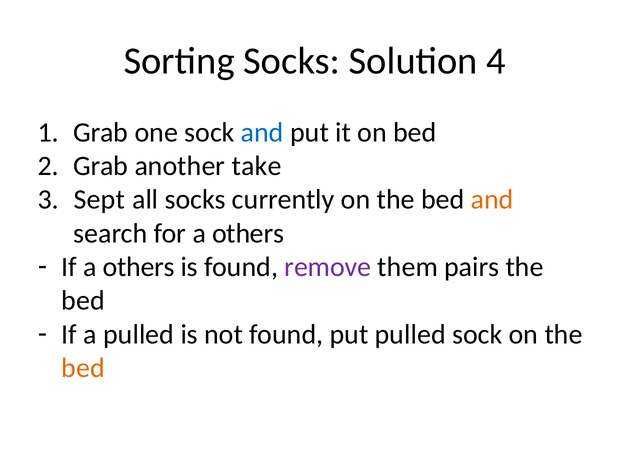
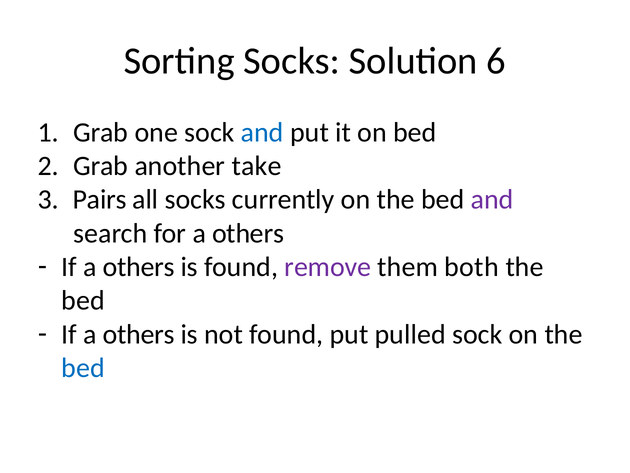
4: 4 -> 6 (496, 61)
Sept: Sept -> Pairs (100, 199)
and colour: orange -> purple (492, 199)
pairs: pairs -> both (472, 267)
pulled: pulled -> others (139, 334)
bed colour: orange -> blue (83, 368)
